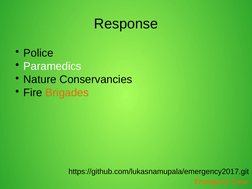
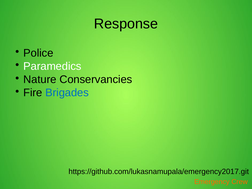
Brigades colour: orange -> blue (67, 93)
